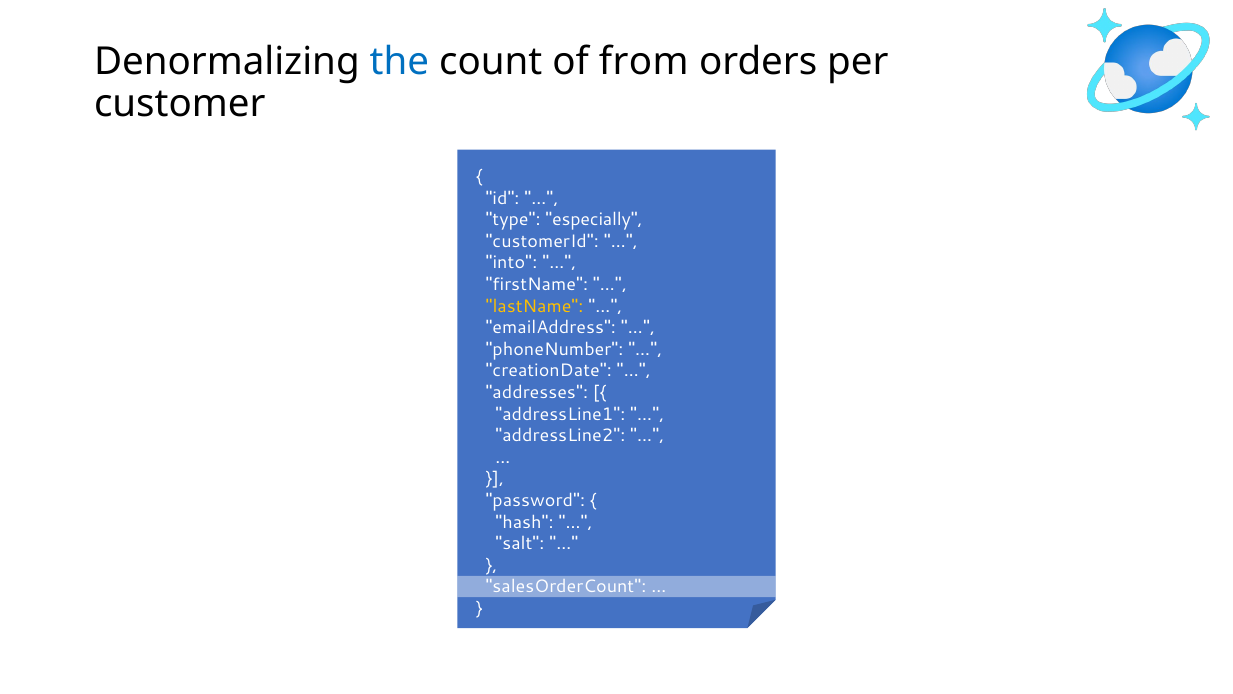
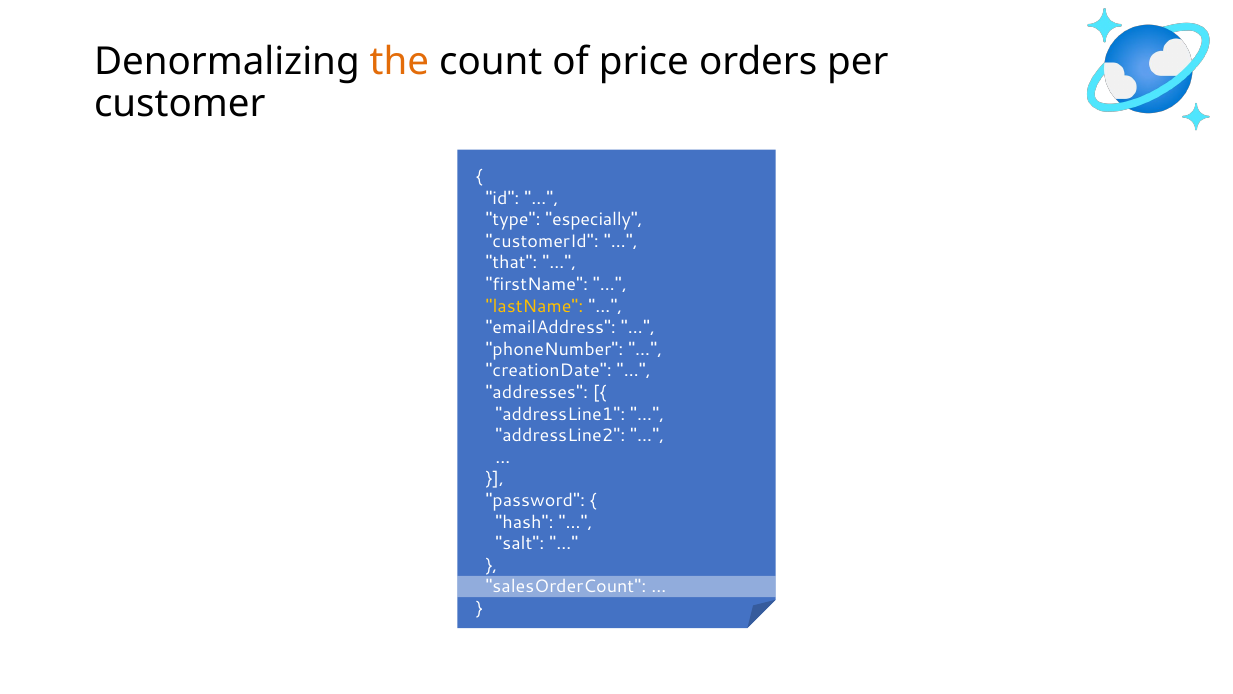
the colour: blue -> orange (399, 62)
from: from -> price (644, 62)
into: into -> that (511, 263)
